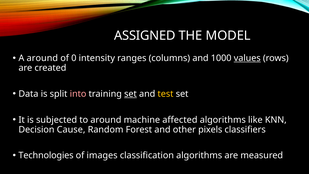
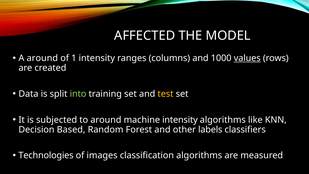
ASSIGNED: ASSIGNED -> AFFECTED (145, 36)
0: 0 -> 1 (74, 58)
into colour: pink -> light green (78, 94)
set underline: present -> none (130, 94)
machine affected: affected -> intensity (180, 120)
Cause: Cause -> Based (71, 129)
pixels: pixels -> labels (210, 129)
